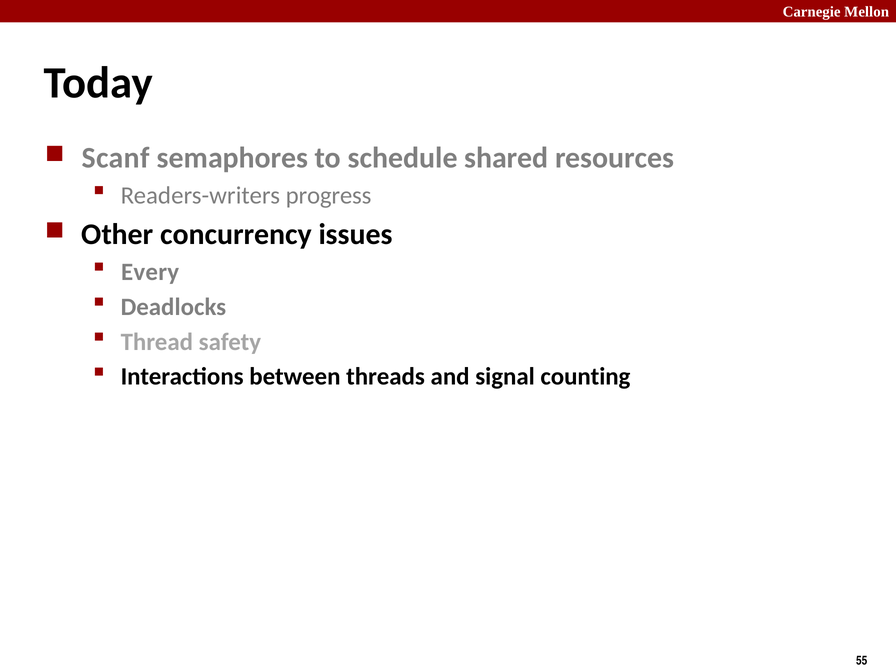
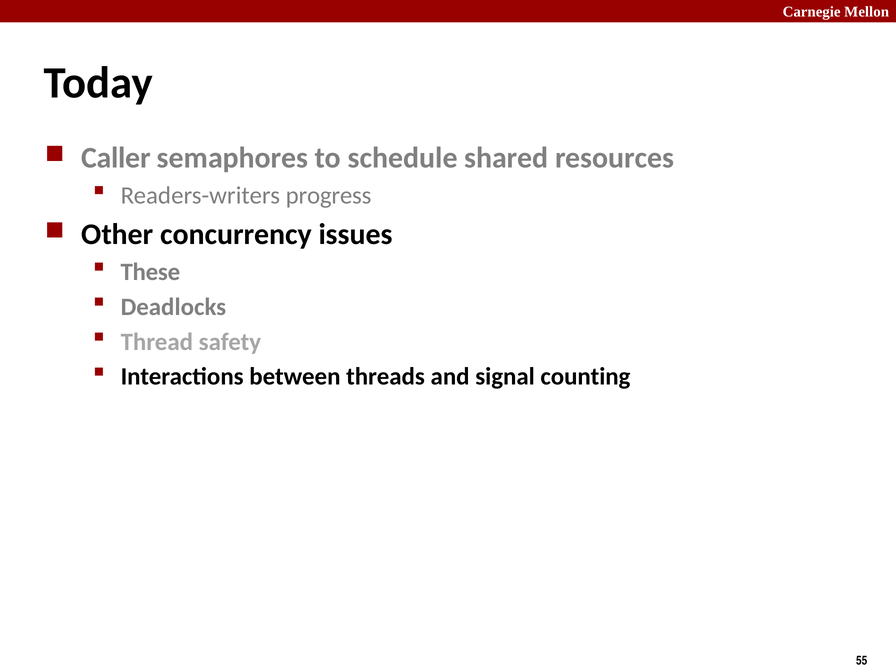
Scanf: Scanf -> Caller (116, 158)
Every: Every -> These (150, 272)
